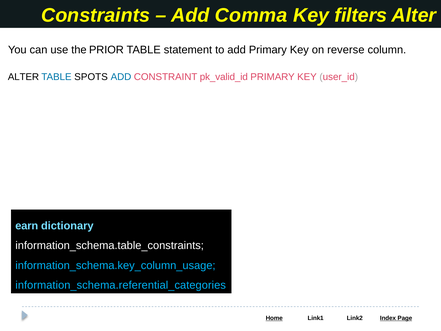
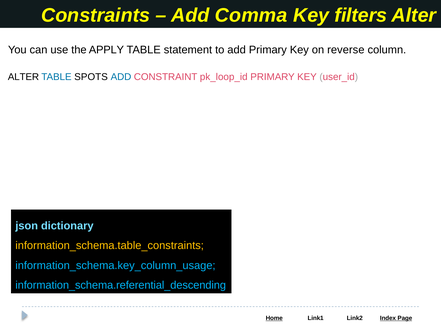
PRIOR: PRIOR -> APPLY (106, 50)
pk_valid_id: pk_valid_id -> pk_loop_id (224, 77)
earn: earn -> json (27, 226)
information_schema.table_constraints colour: white -> yellow (110, 245)
information_schema.referential_categories: information_schema.referential_categories -> information_schema.referential_descending (121, 285)
